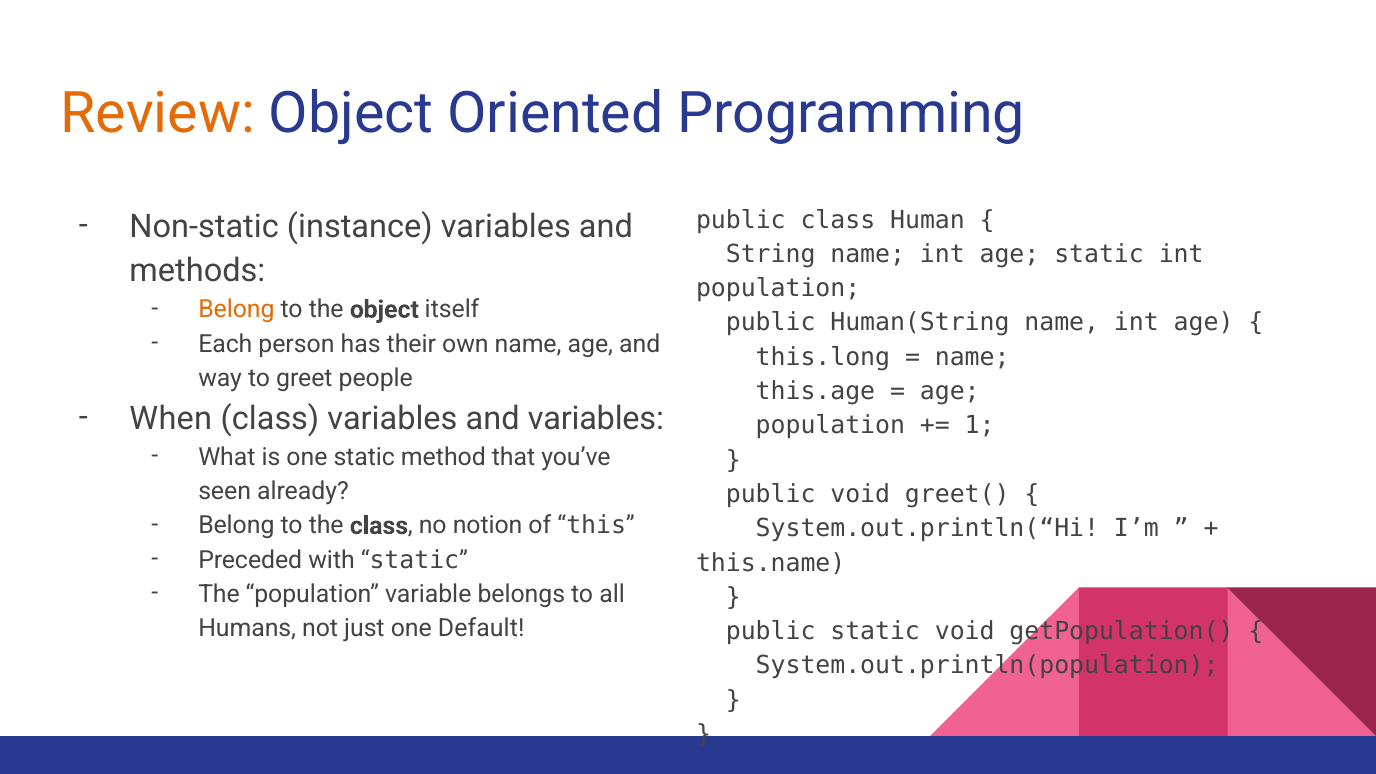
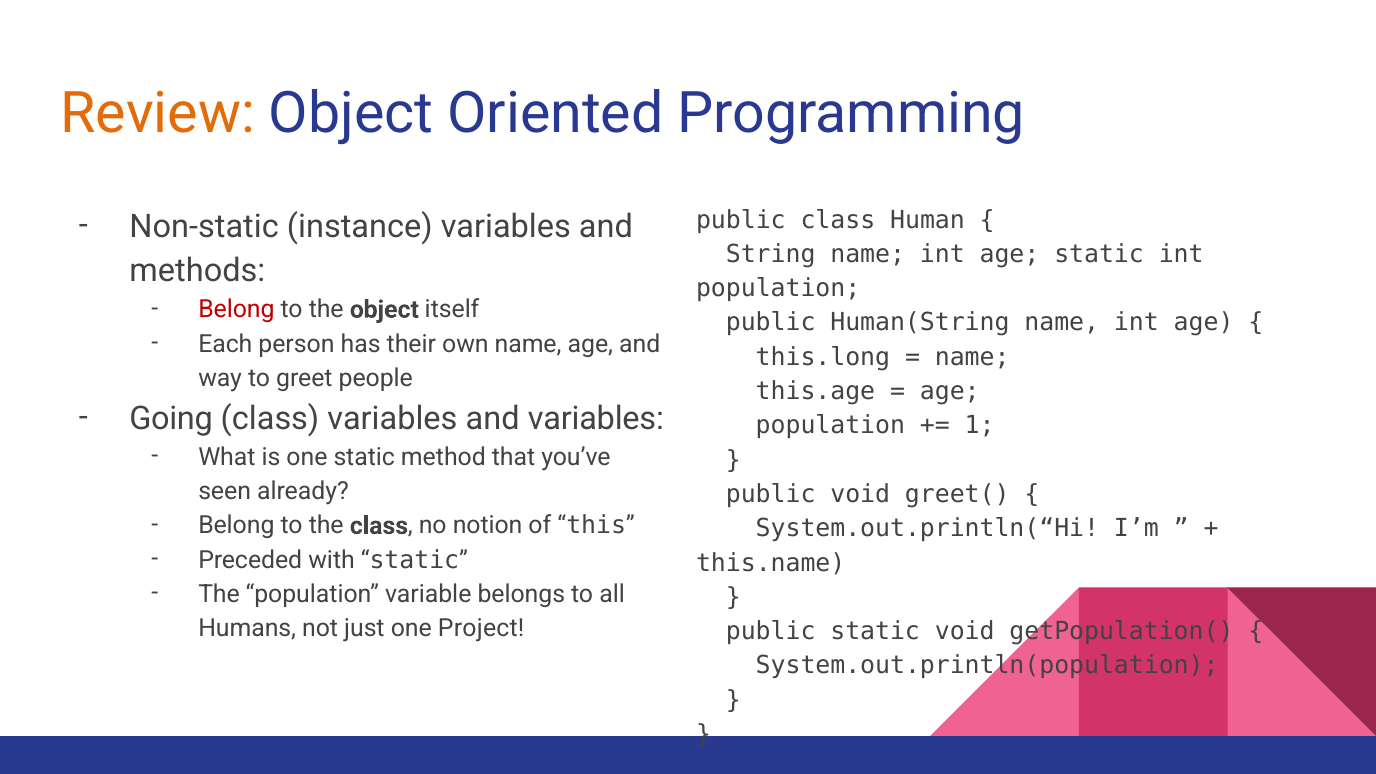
Belong colour: orange -> red (236, 310)
When: When -> Going (171, 419)
Default: Default -> Project (481, 629)
